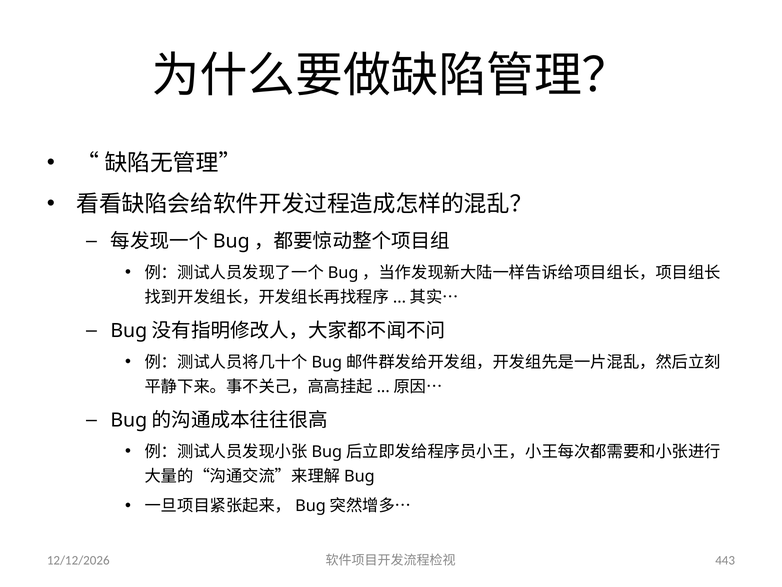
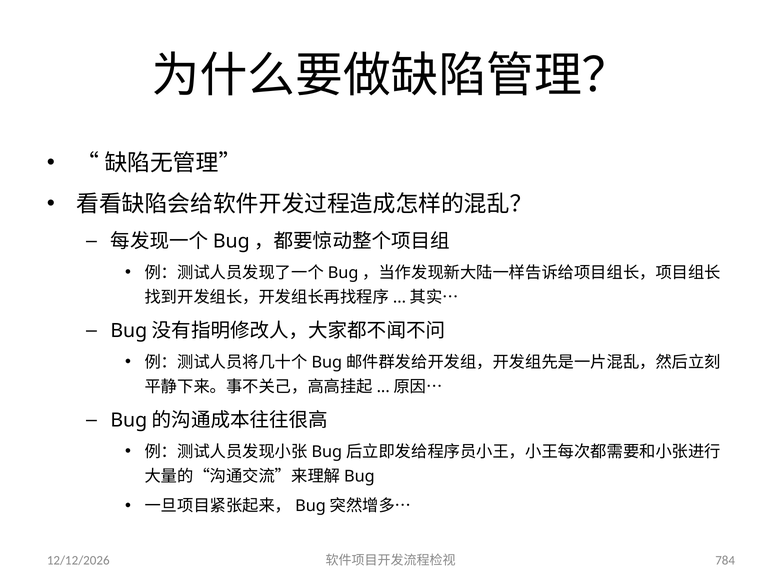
443: 443 -> 784 (725, 560)
